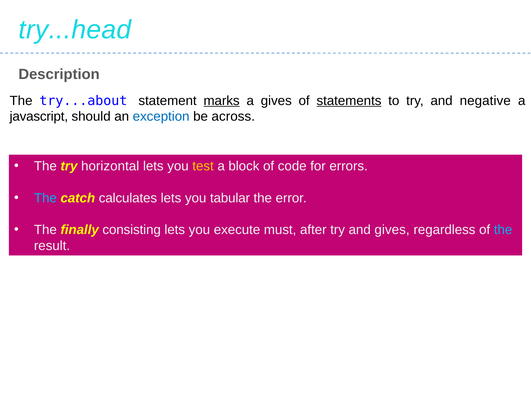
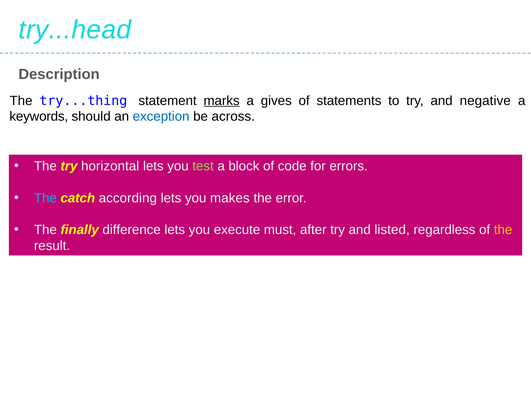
try...about: try...about -> try...thing (83, 101)
statements underline: present -> none (349, 101)
javascript: javascript -> keywords (39, 117)
test colour: yellow -> light green (203, 166)
calculates: calculates -> according (128, 198)
tabular: tabular -> makes (230, 198)
consisting: consisting -> difference (132, 230)
and gives: gives -> listed (392, 230)
the colour: light blue -> yellow (503, 230)
